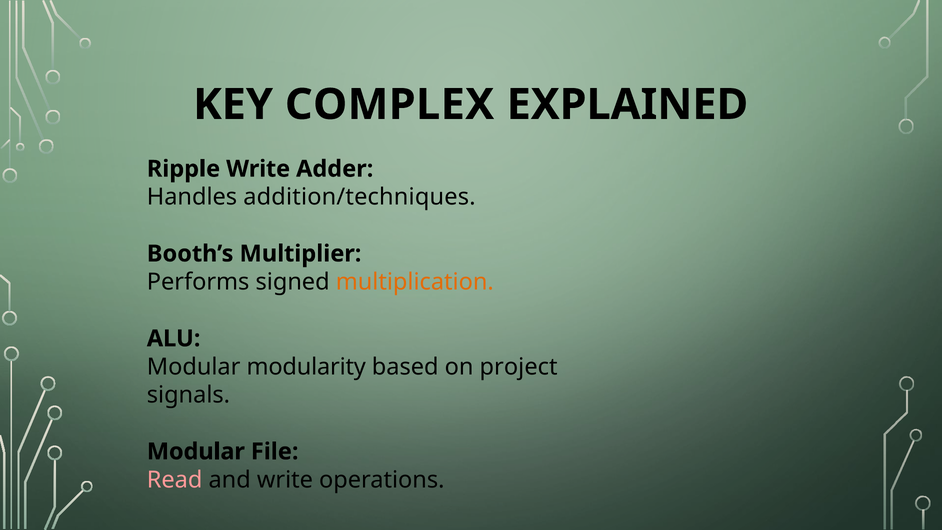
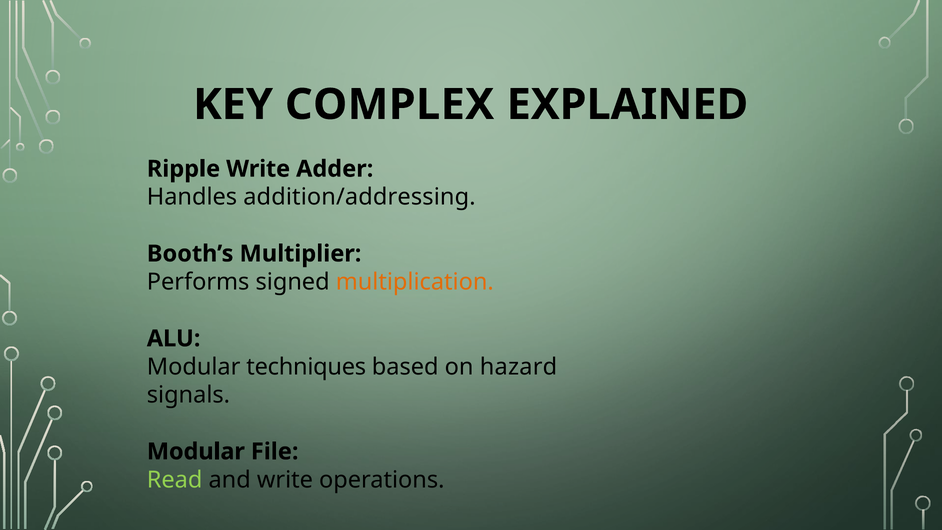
addition/techniques: addition/techniques -> addition/addressing (359, 197)
modularity: modularity -> techniques (306, 367)
project: project -> hazard (519, 367)
Read colour: pink -> light green (175, 480)
